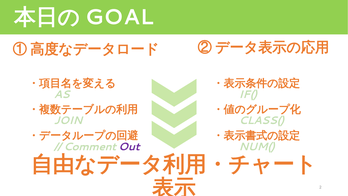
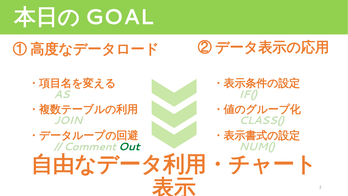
Out colour: purple -> green (129, 147)
